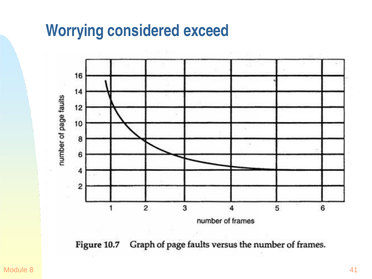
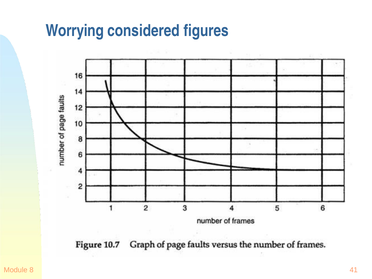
exceed: exceed -> figures (206, 31)
